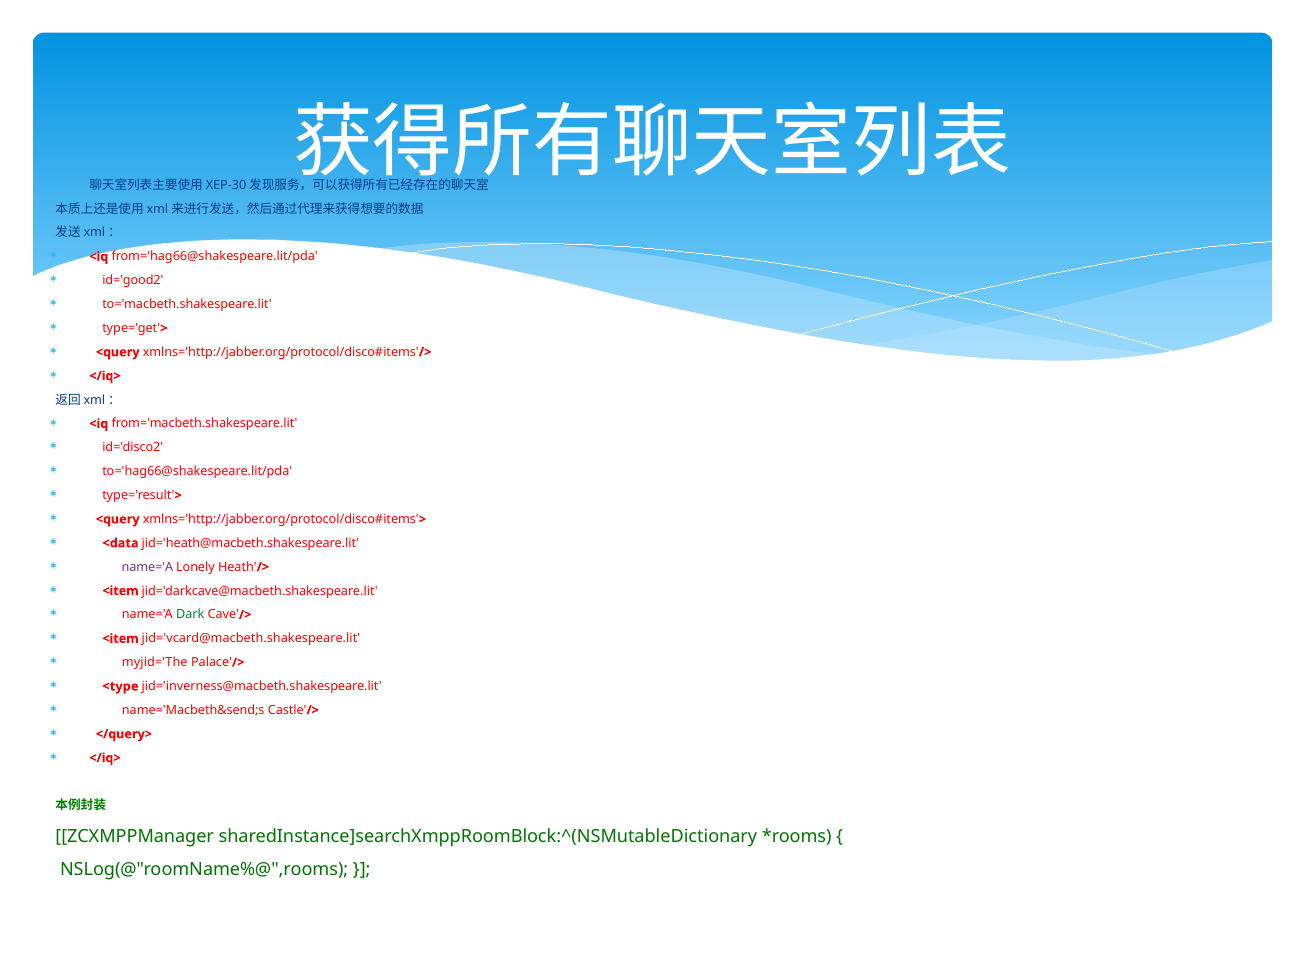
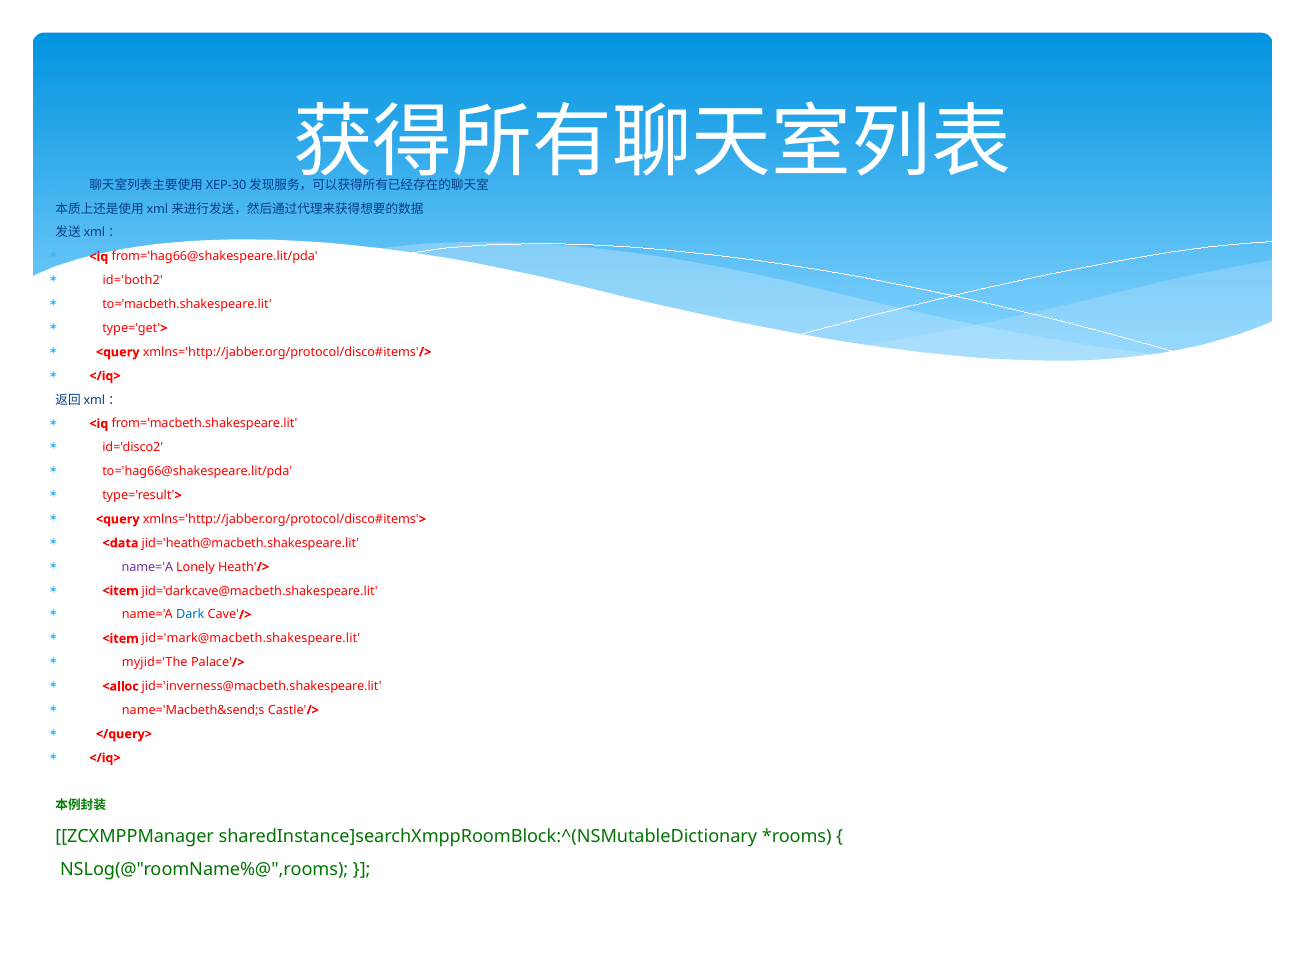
id='good2: id='good2 -> id='both2 (133, 280)
Dark colour: green -> blue (190, 615)
jid='vcard@macbeth.shakespeare.lit: jid='vcard@macbeth.shakespeare.lit -> jid='mark@macbeth.shakespeare.lit (251, 639)
<type: <type -> <alloc (121, 686)
